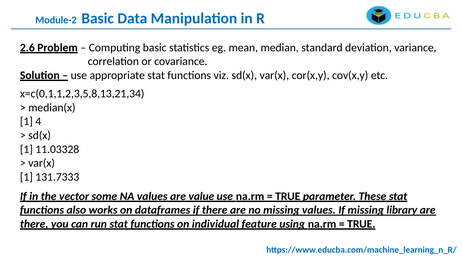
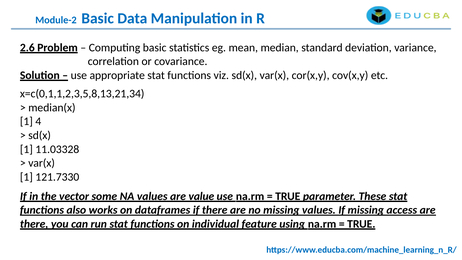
131.7333: 131.7333 -> 121.7330 (57, 177)
library: library -> access (402, 210)
